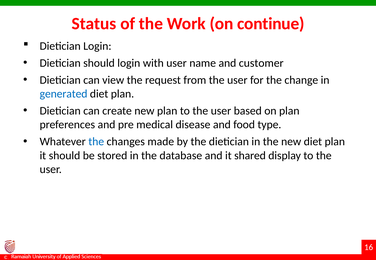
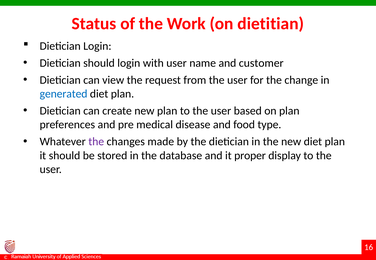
continue: continue -> dietitian (271, 24)
the colour: blue -> purple (96, 142)
shared: shared -> proper (250, 156)
